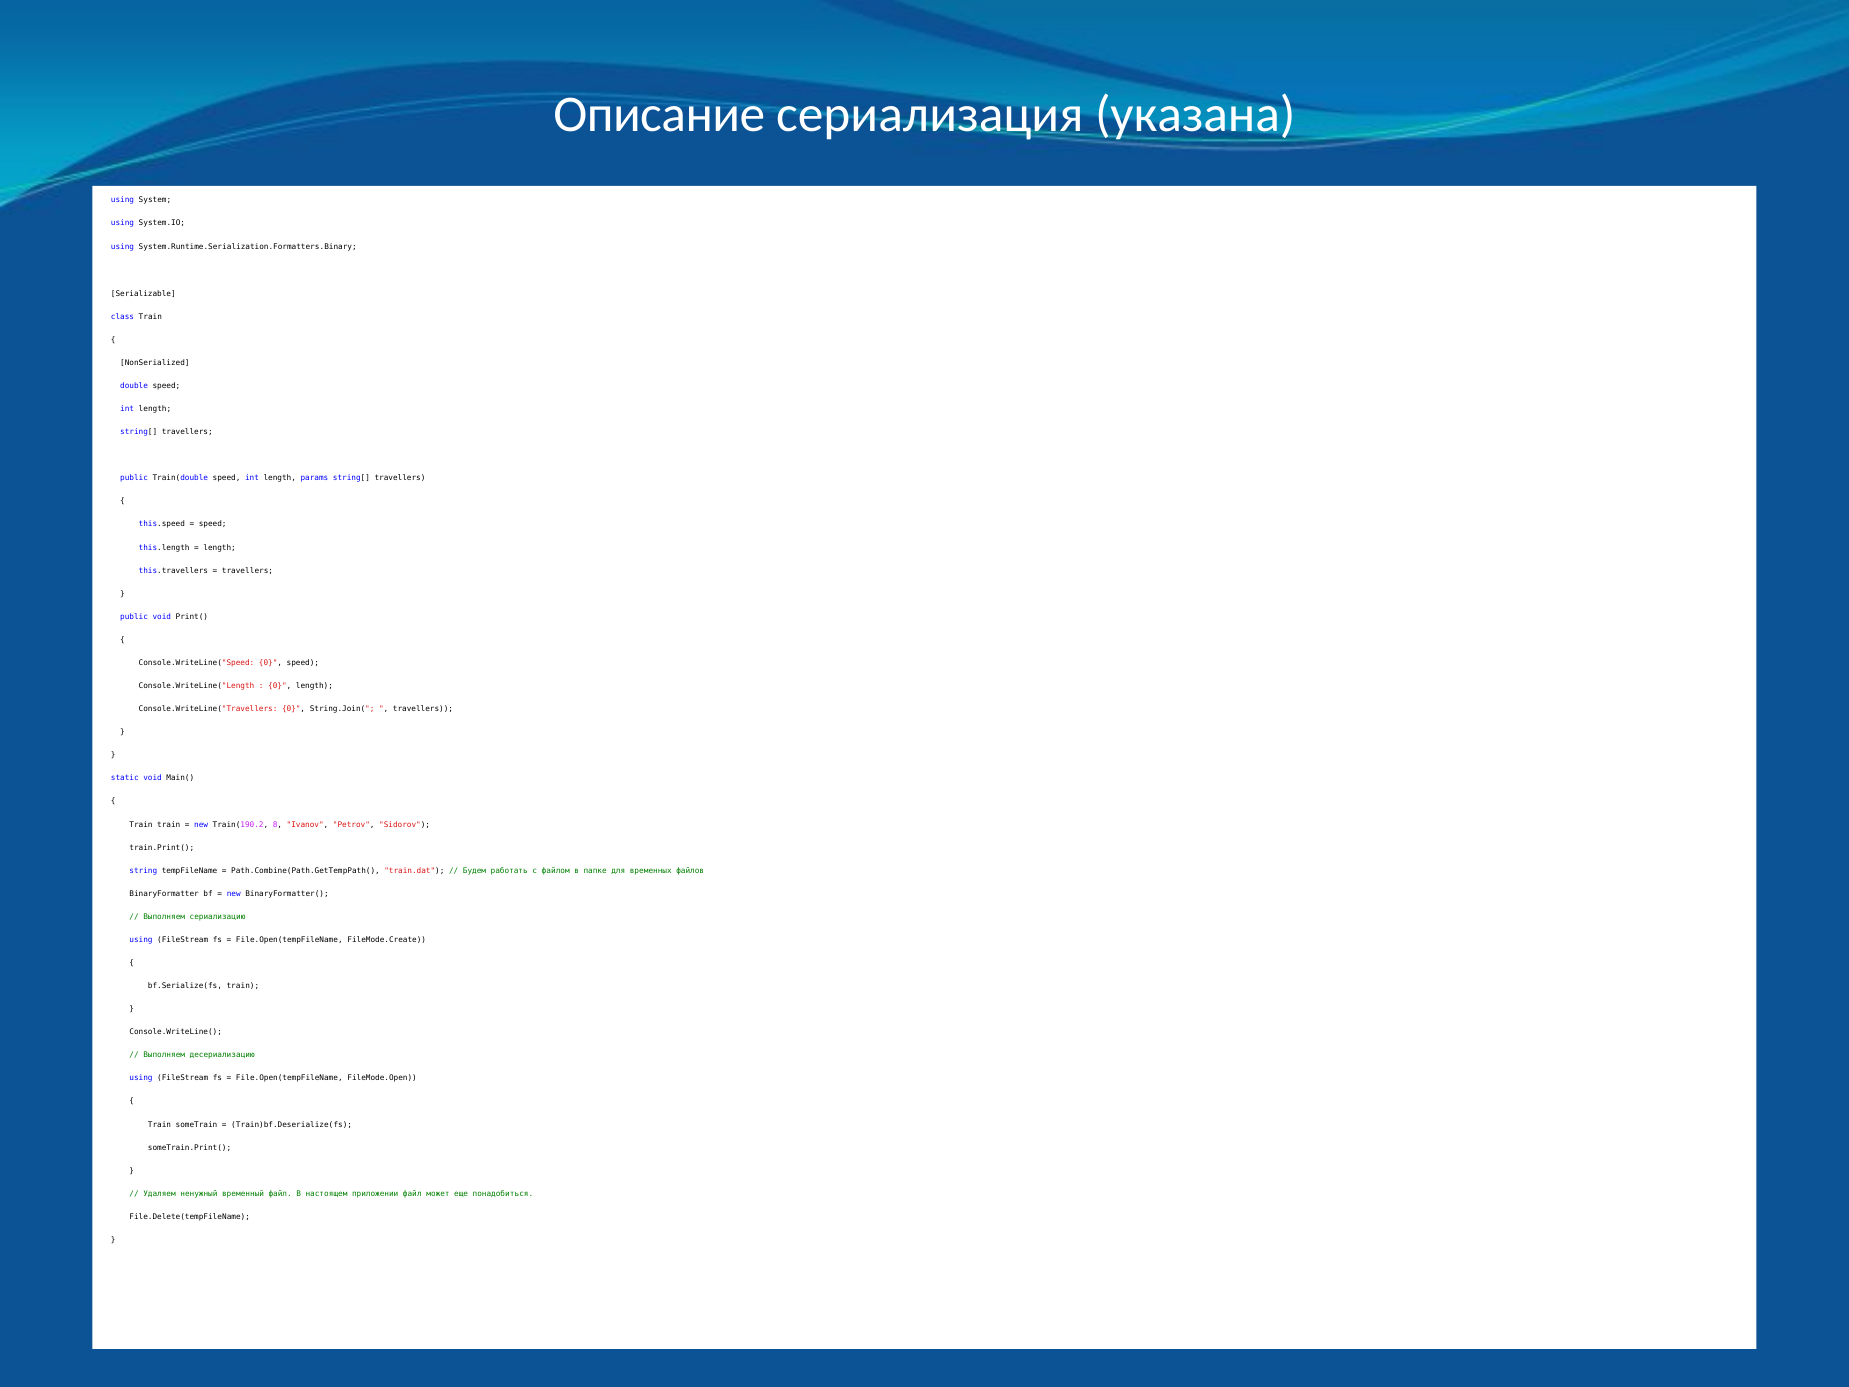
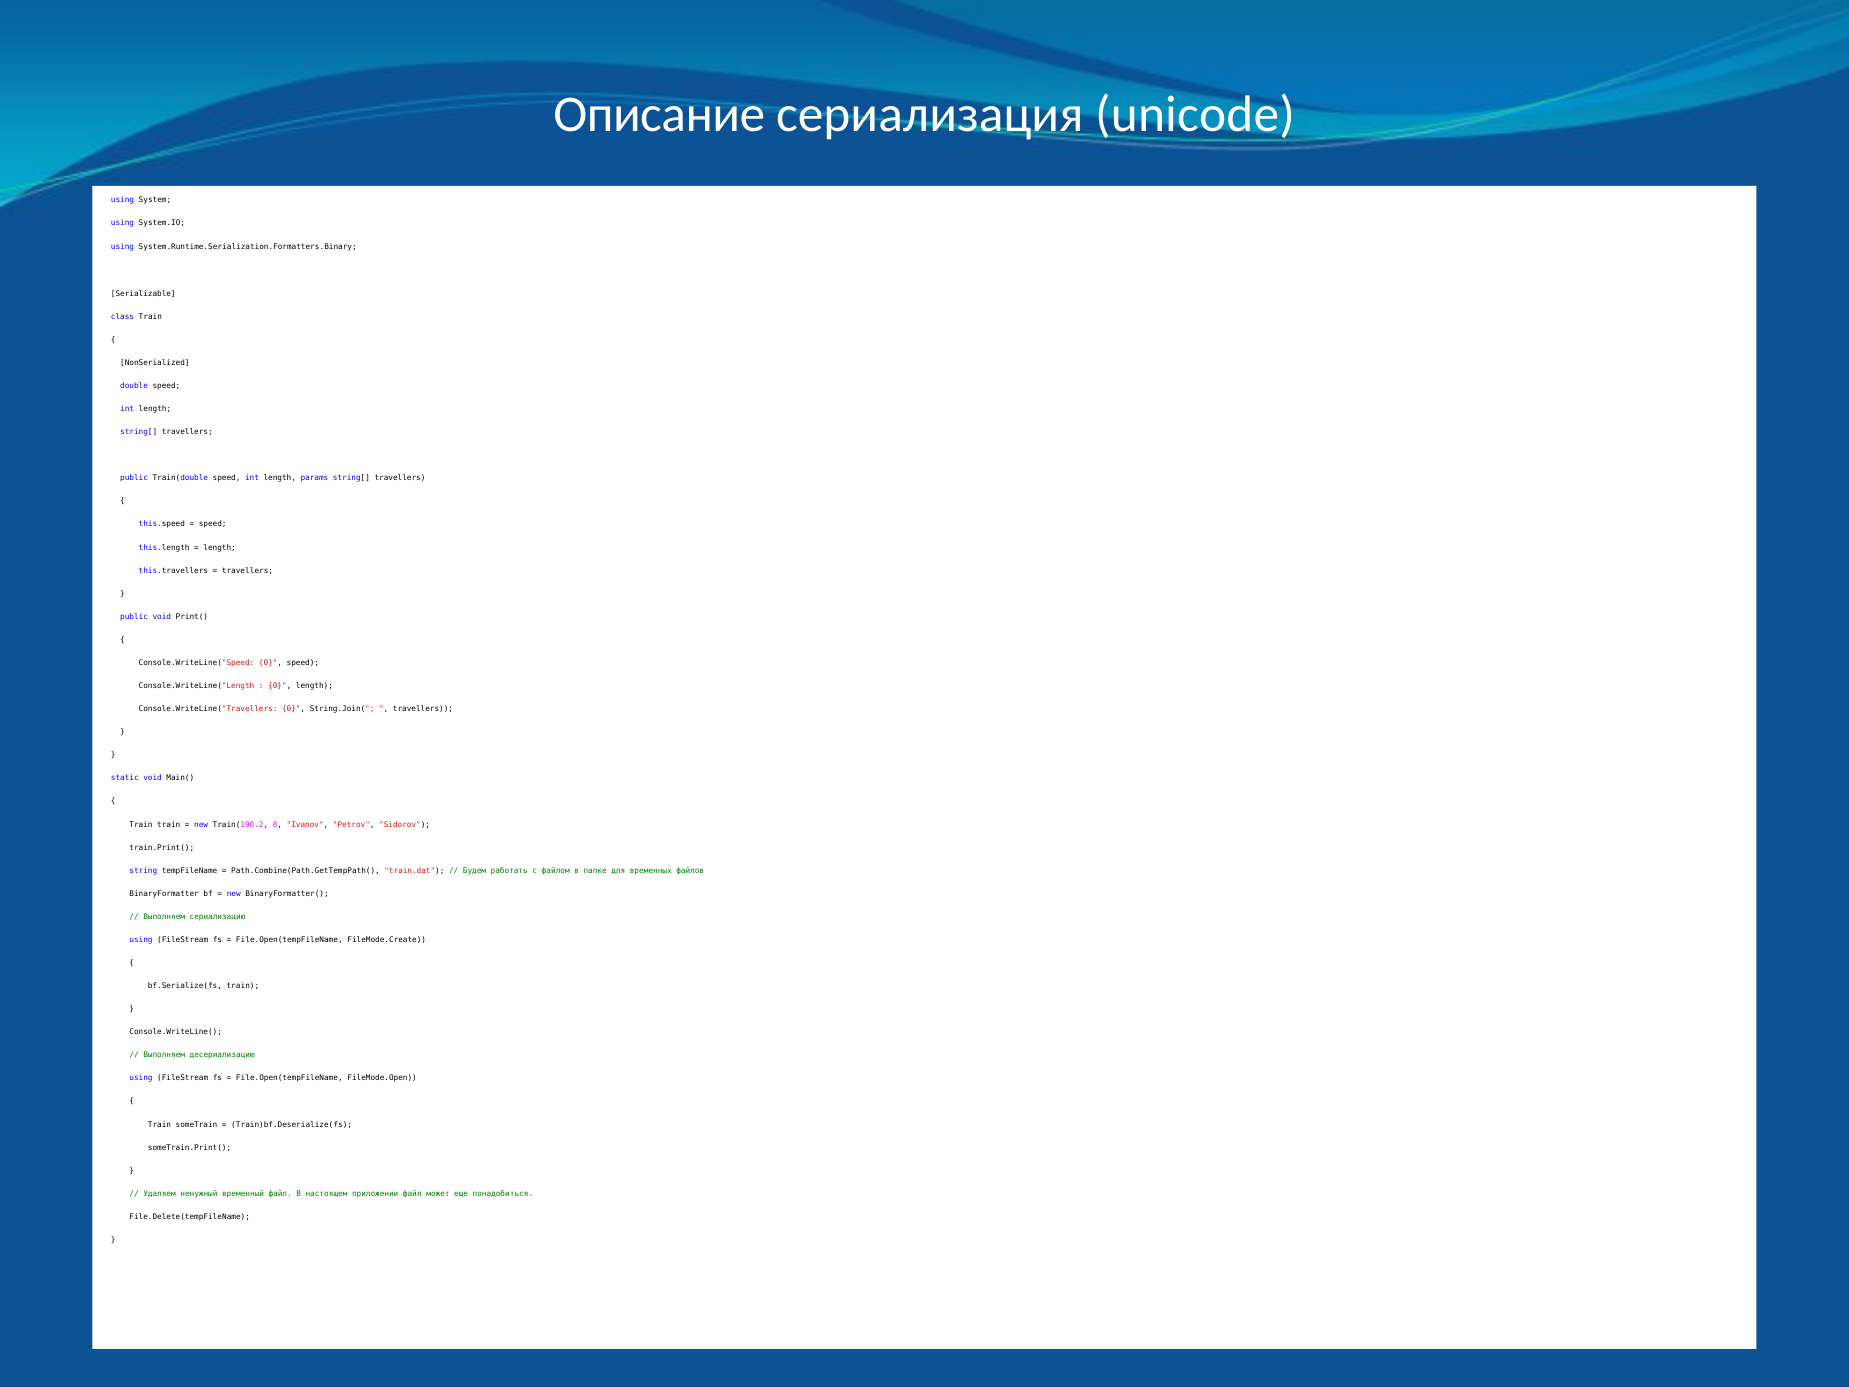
указана: указана -> unicode (1195, 115)
